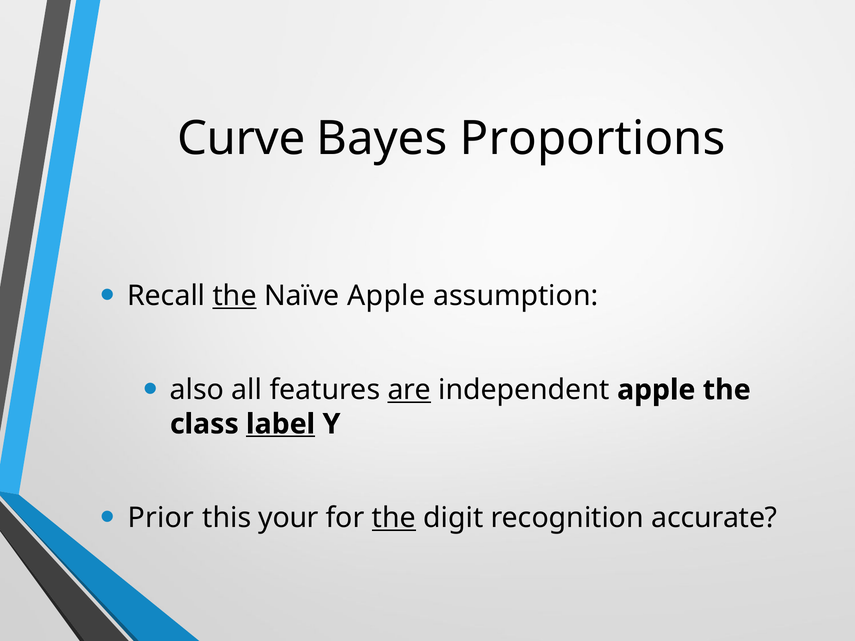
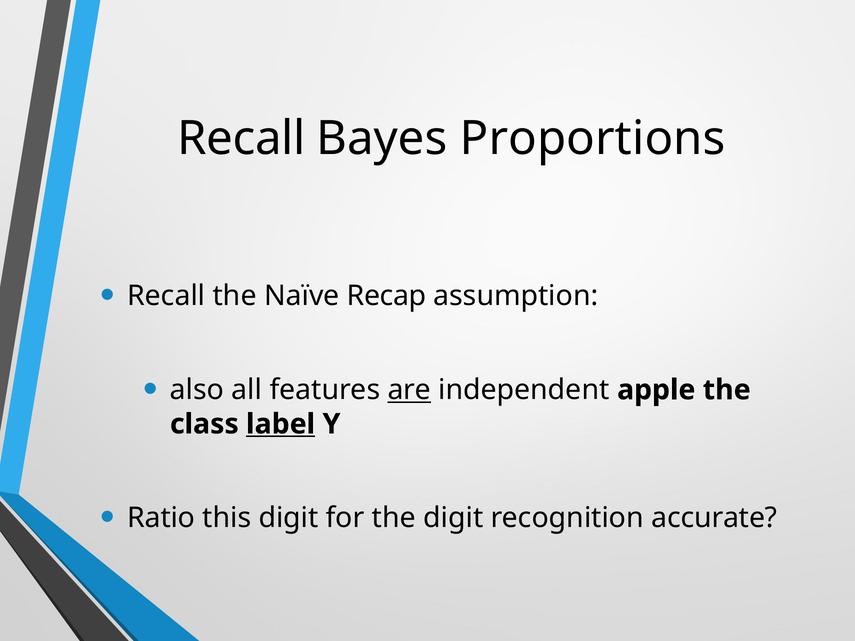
Curve: Curve -> Recall (241, 139)
the underline: present -> none (235, 296)
Naïve Apple: Apple -> Recap (387, 296)
Prior: Prior -> Ratio (161, 518)
this your: your -> digit (288, 518)
the underline: present -> none (394, 518)
